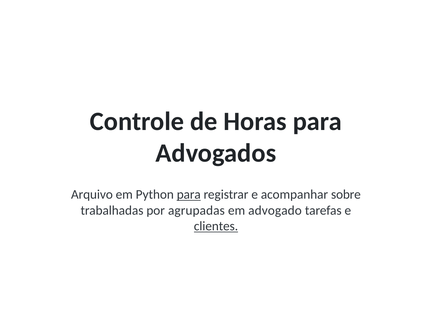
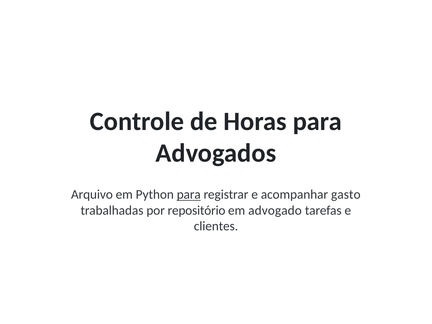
sobre: sobre -> gasto (346, 195)
agrupadas: agrupadas -> repositório (197, 210)
clientes underline: present -> none (216, 226)
